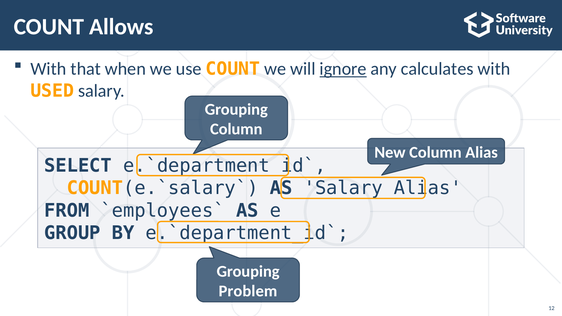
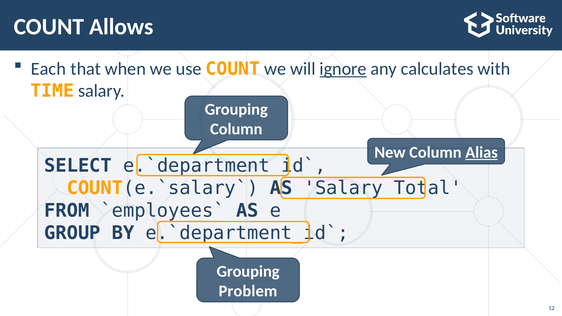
With: With -> Each (48, 69)
USED: USED -> TIME (52, 91)
Alias underline: none -> present (482, 152)
Salary Alias: Alias -> Total (428, 188)
